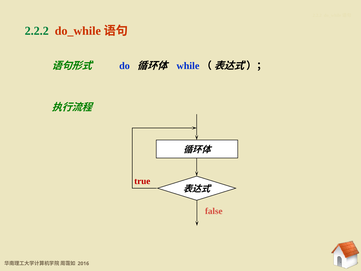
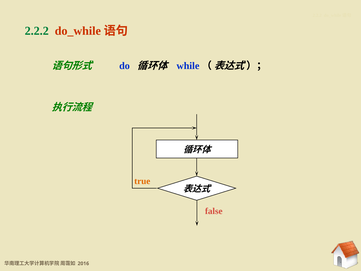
true colour: red -> orange (142, 181)
